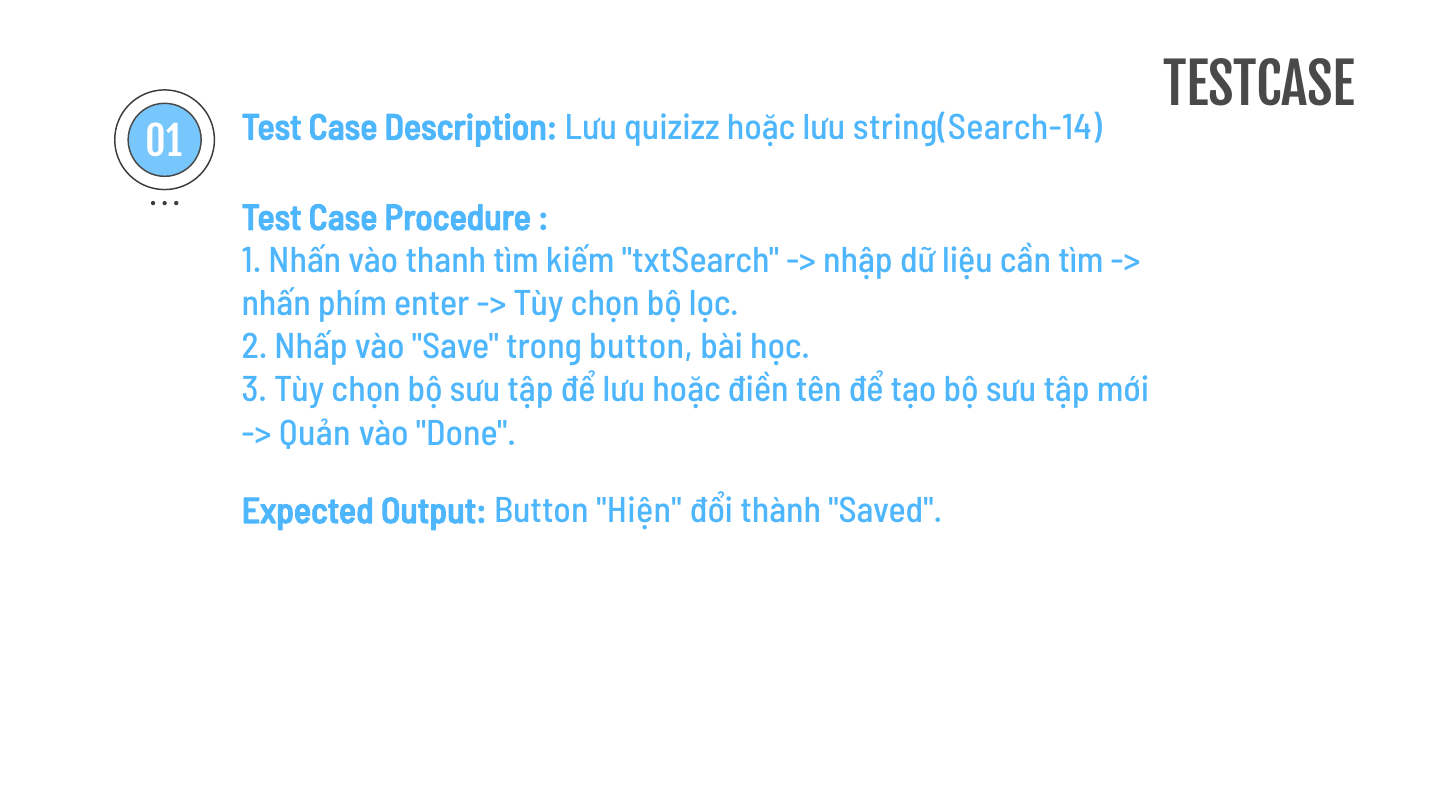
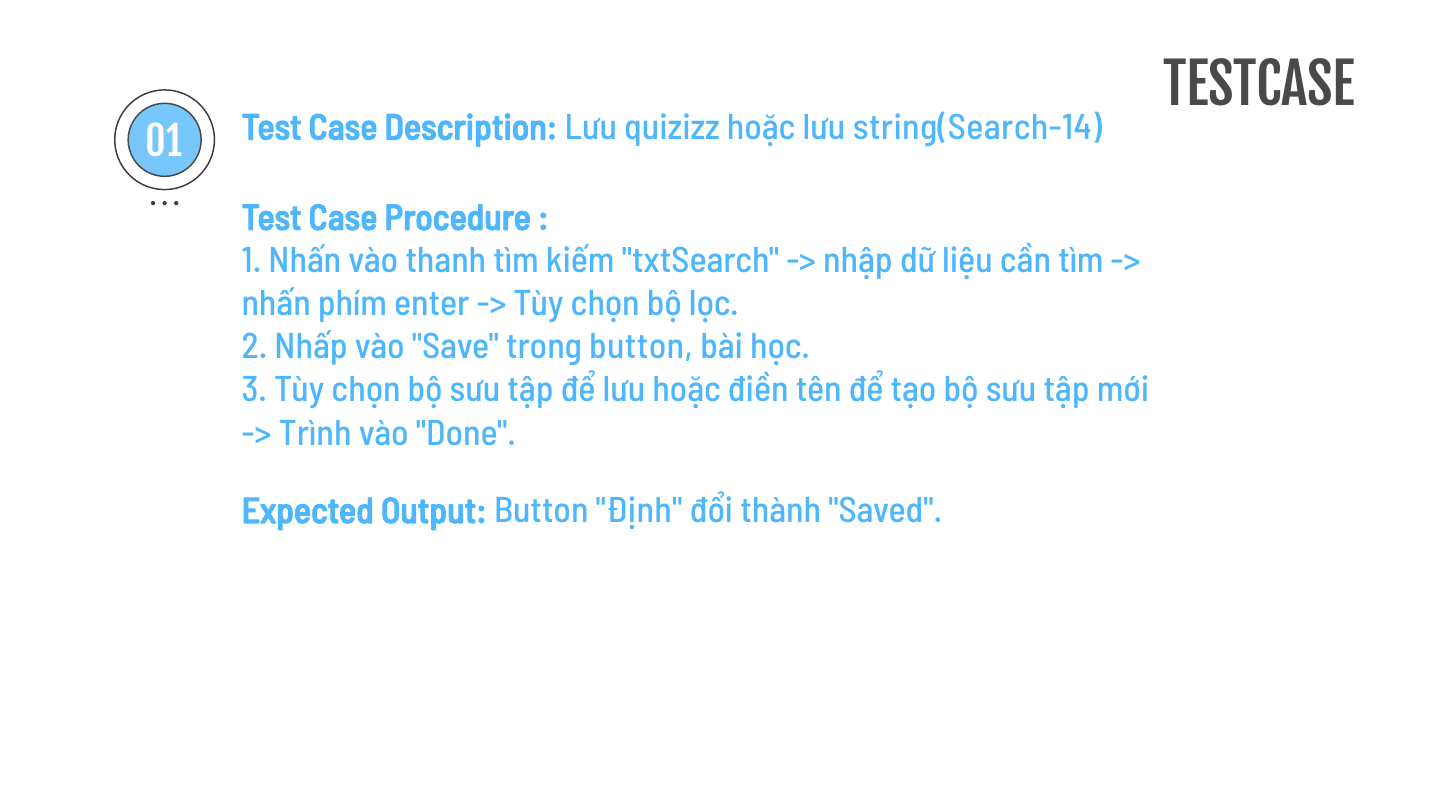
Quản: Quản -> Trình (315, 433)
Hiện: Hiện -> Định (639, 511)
